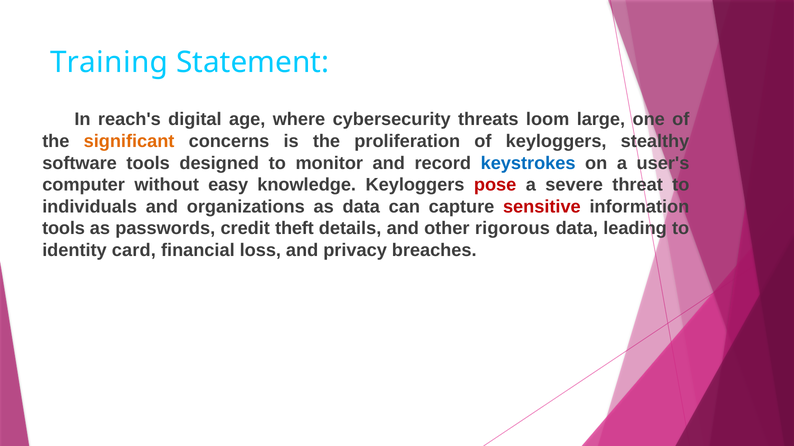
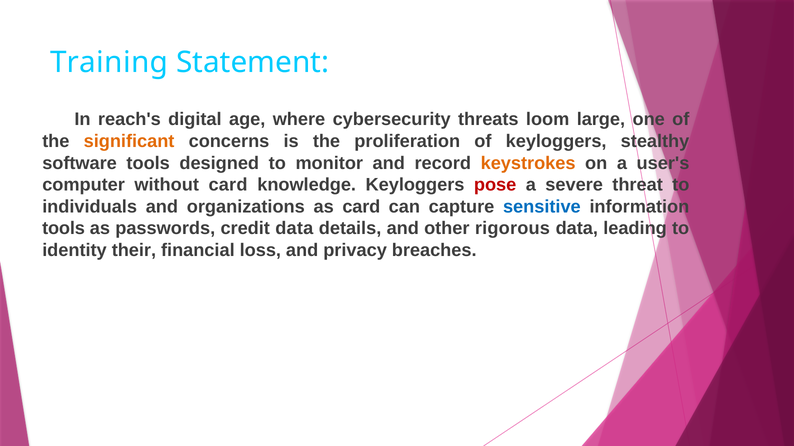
keystrokes colour: blue -> orange (528, 163)
without easy: easy -> card (228, 185)
as data: data -> card (361, 207)
sensitive colour: red -> blue (542, 207)
credit theft: theft -> data (294, 229)
card: card -> their (134, 251)
